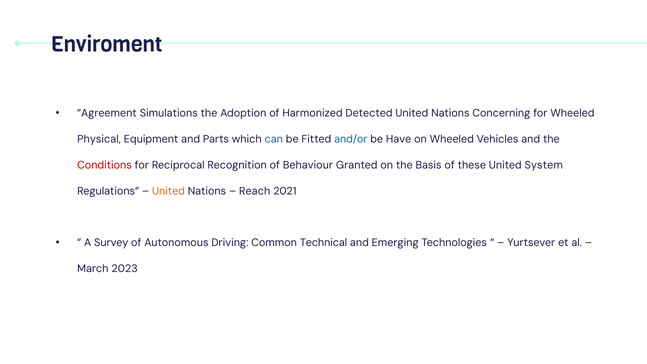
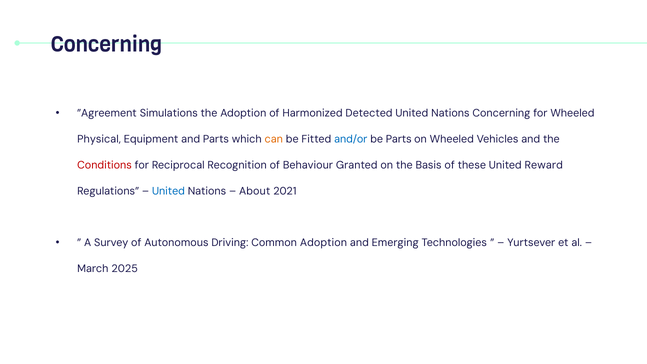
Enviroment: Enviroment -> Concerning (107, 45)
can colour: blue -> orange (274, 139)
be Have: Have -> Parts (399, 139)
System: System -> Reward (544, 165)
United colour: orange -> blue (168, 191)
Reach: Reach -> About (255, 191)
Common Technical: Technical -> Adoption (323, 243)
2023: 2023 -> 2025 (125, 269)
